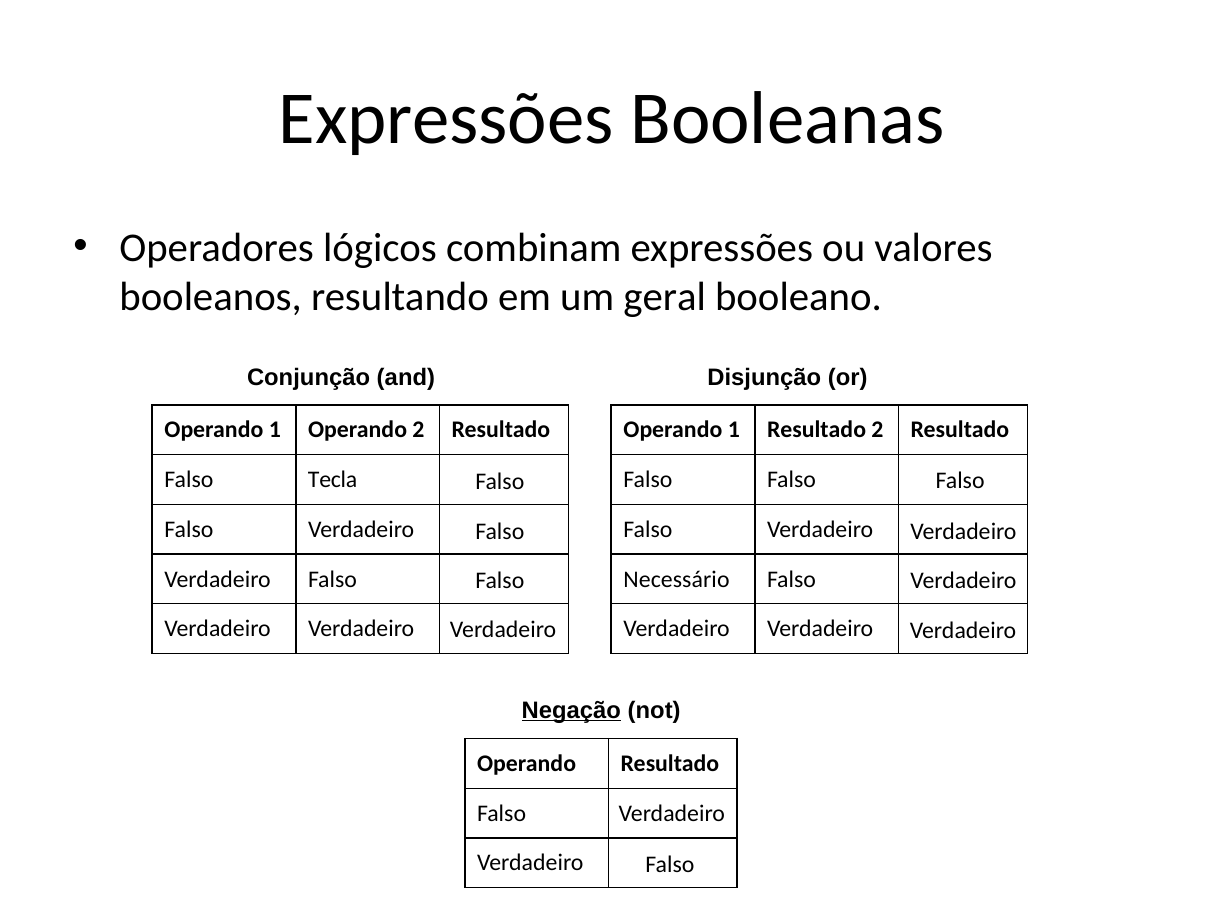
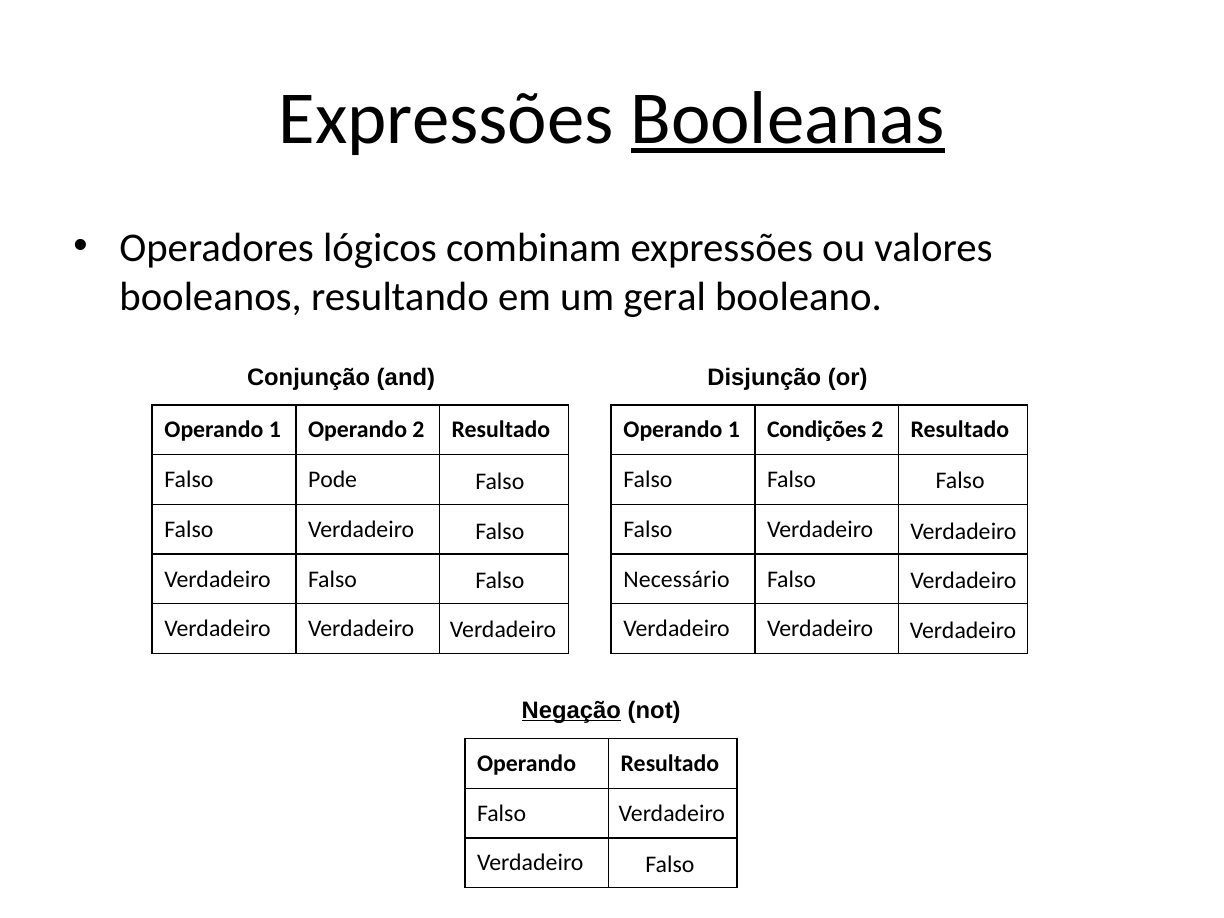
Booleanas underline: none -> present (788, 118)
1 Resultado: Resultado -> Condições (817, 430)
Tecla: Tecla -> Pode (333, 480)
